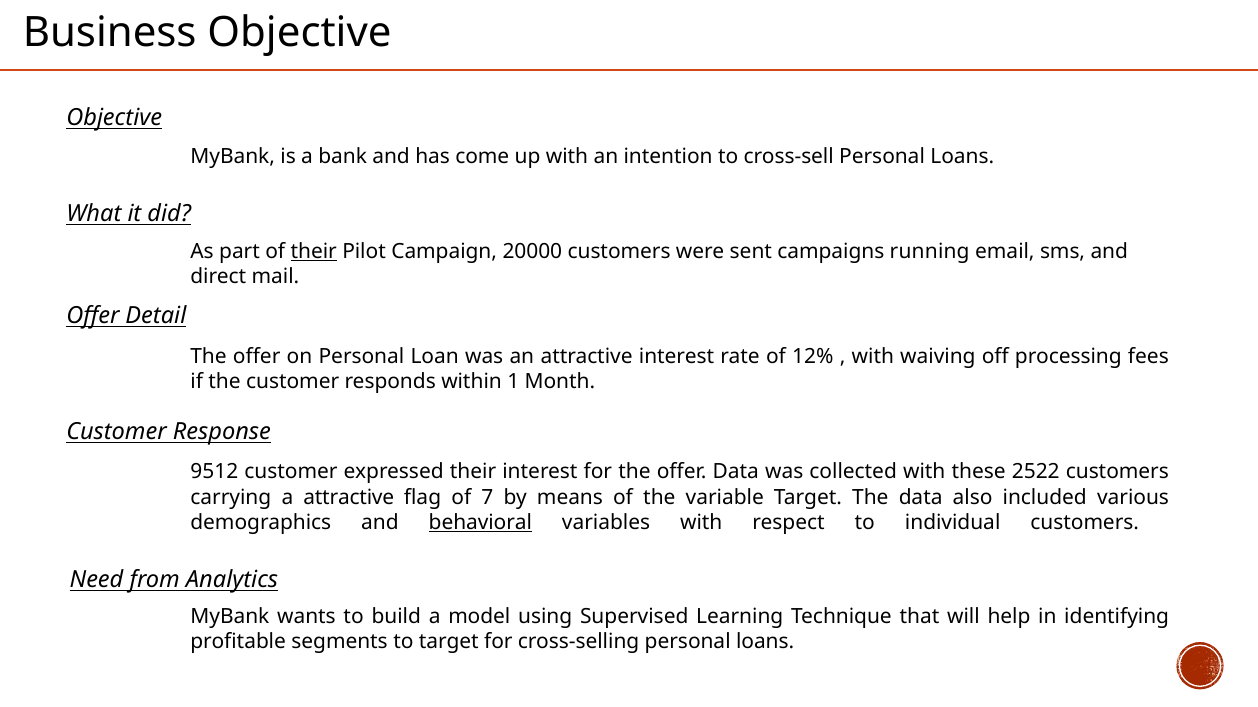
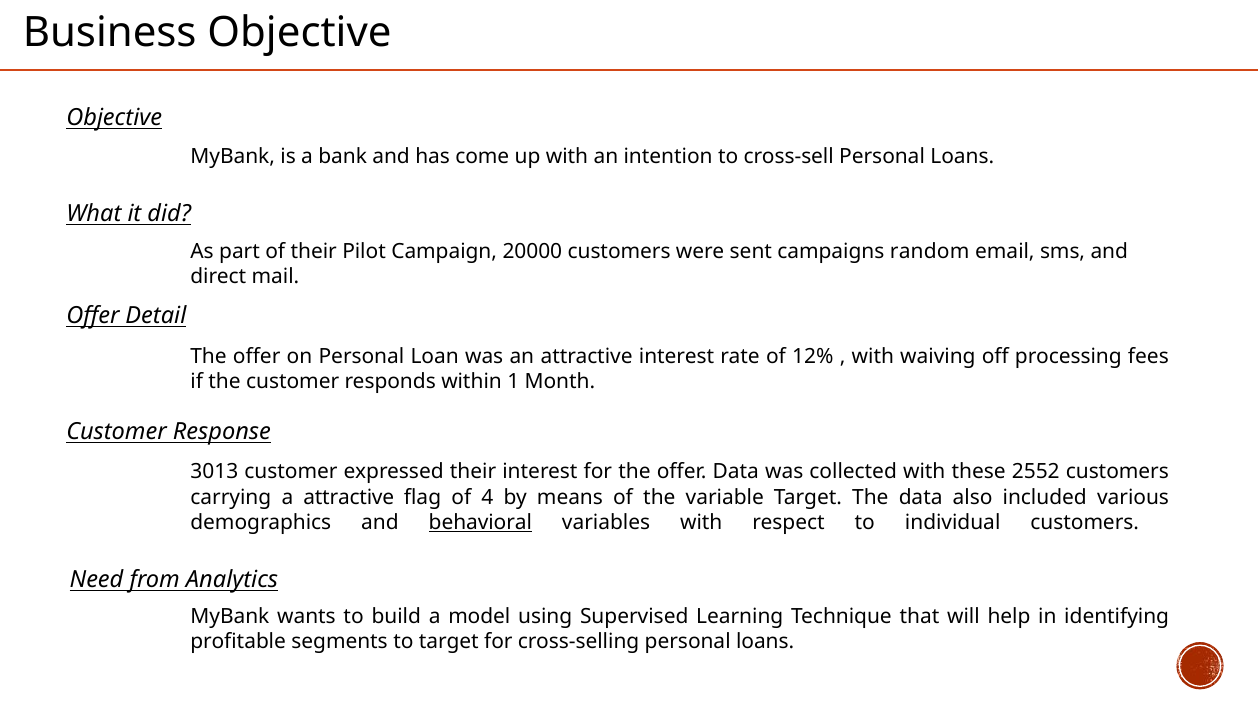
their underline: present -> none (314, 251)
running: running -> random (930, 251)
9512: 9512 -> 3013 (214, 472)
2522: 2522 -> 2552 (1036, 472)
7: 7 -> 4 (487, 498)
